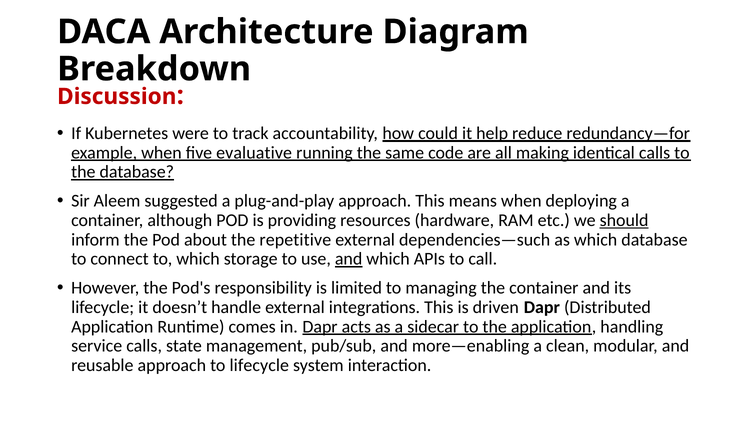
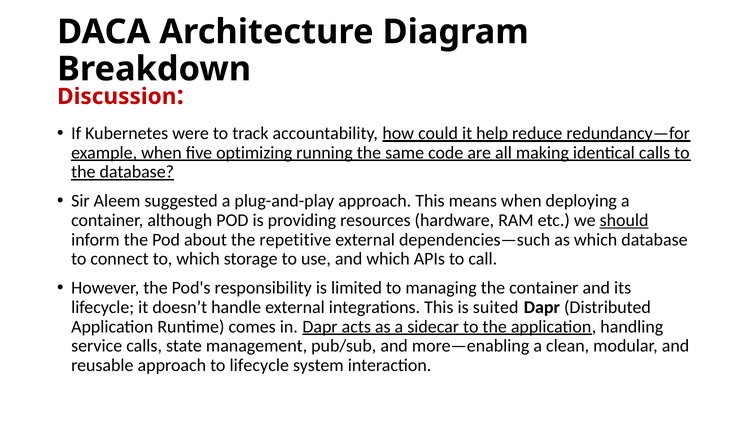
evaluative: evaluative -> optimizing (254, 152)
and underline: present -> none (349, 259)
driven: driven -> suited (496, 307)
